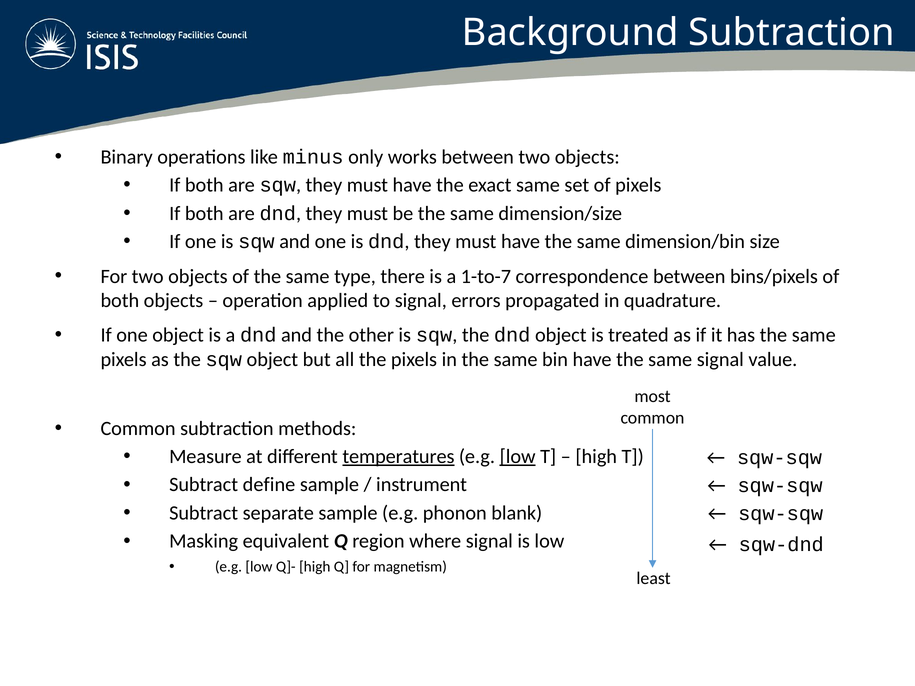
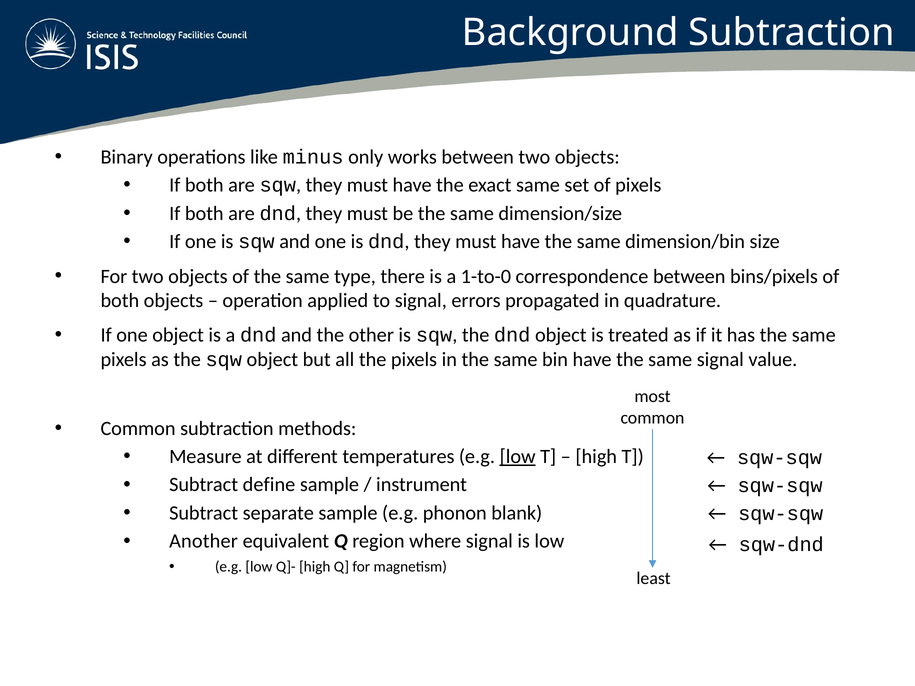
1-to-7: 1-to-7 -> 1-to-0 (486, 276)
temperatures underline: present -> none (398, 457)
Masking: Masking -> Another (204, 541)
